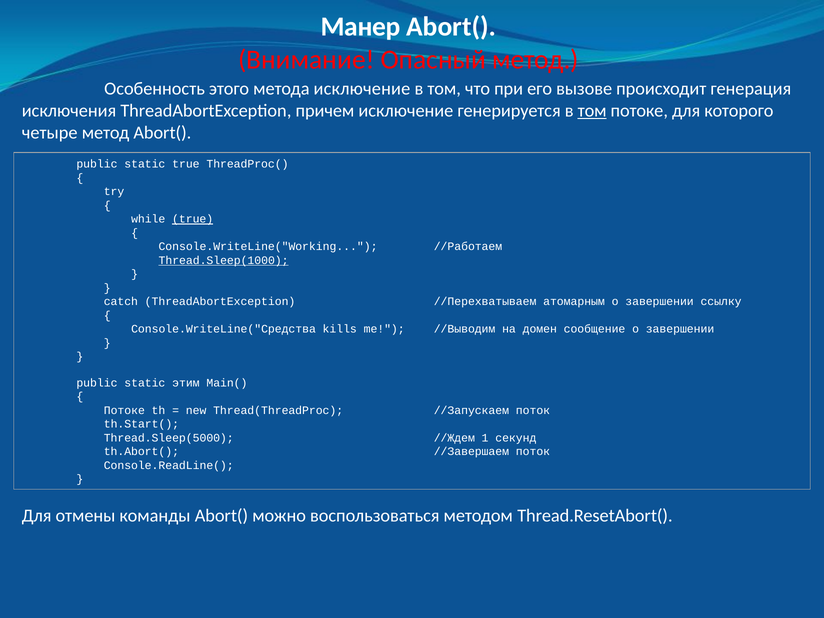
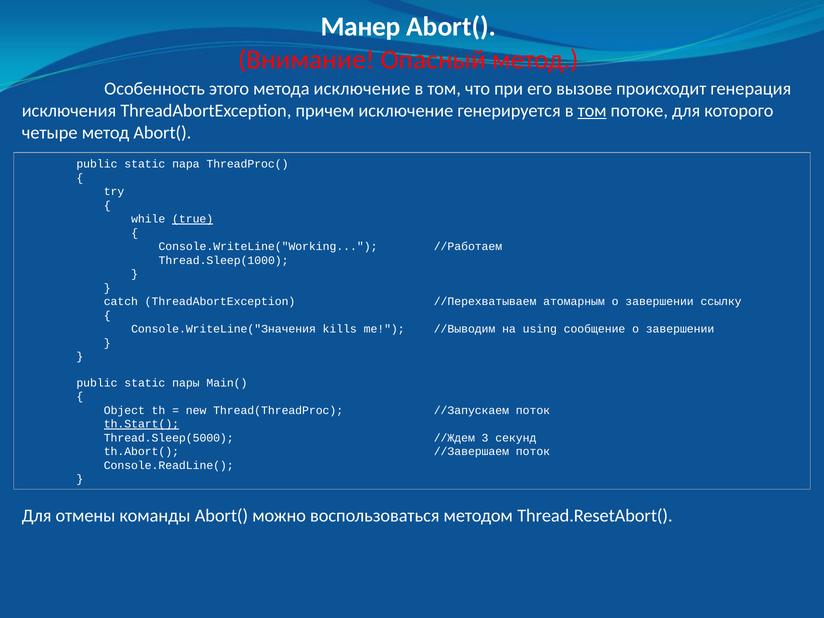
static true: true -> пара (186, 164)
Thread.Sleep(1000 underline: present -> none (224, 260)
Console.WriteLine("Средства: Console.WriteLine("Средства -> Console.WriteLine("Значения (224, 329)
домен: домен -> using (540, 329)
этим: этим -> пары (186, 383)
Потоке: Потоке -> Object (124, 410)
th.Start( underline: none -> present (141, 424)
1: 1 -> 3 (485, 438)
